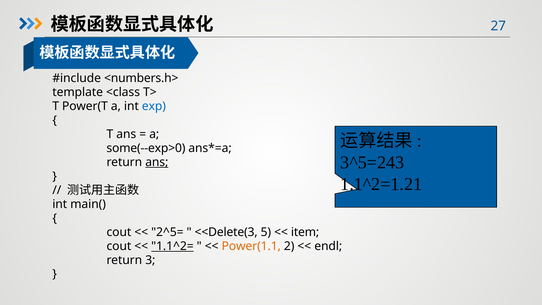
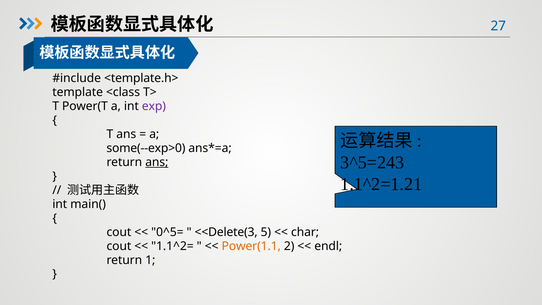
<numbers.h>: <numbers.h> -> <template.h> (141, 78)
exp colour: blue -> purple (154, 106)
2^5=: 2^5= -> 0^5= (167, 232)
item: item -> char (305, 232)
1.1^2= underline: present -> none (172, 246)
3: 3 -> 1 (150, 260)
